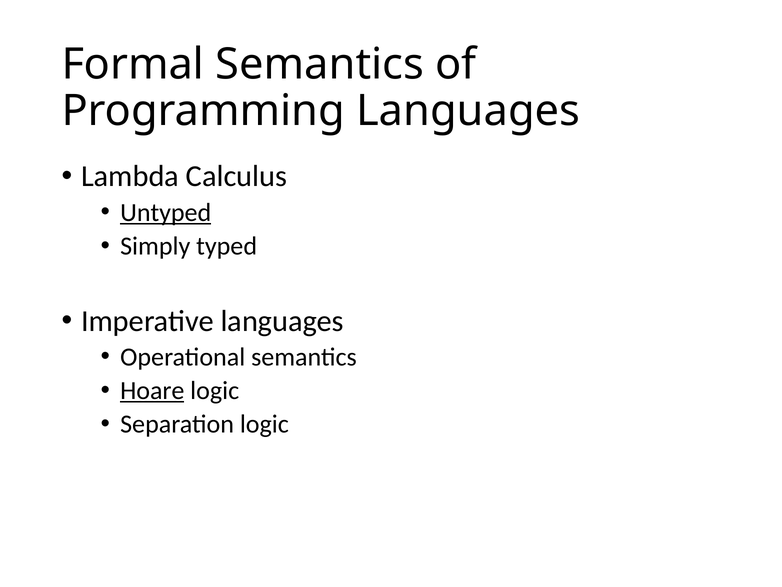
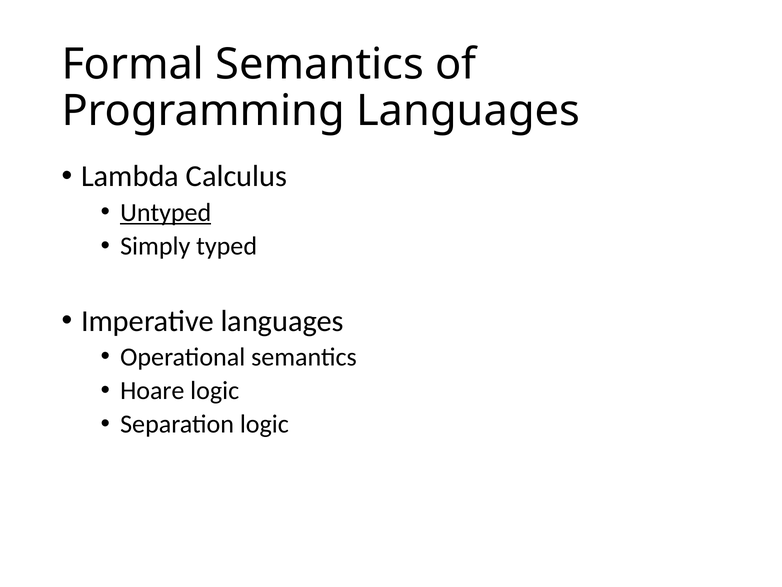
Hoare underline: present -> none (152, 390)
